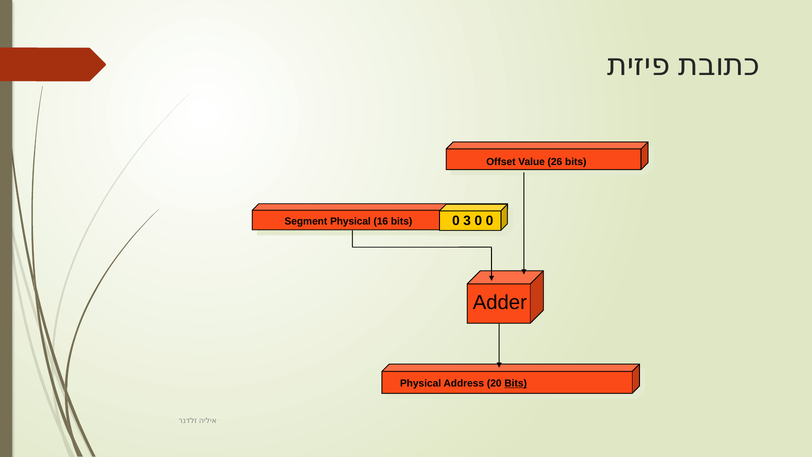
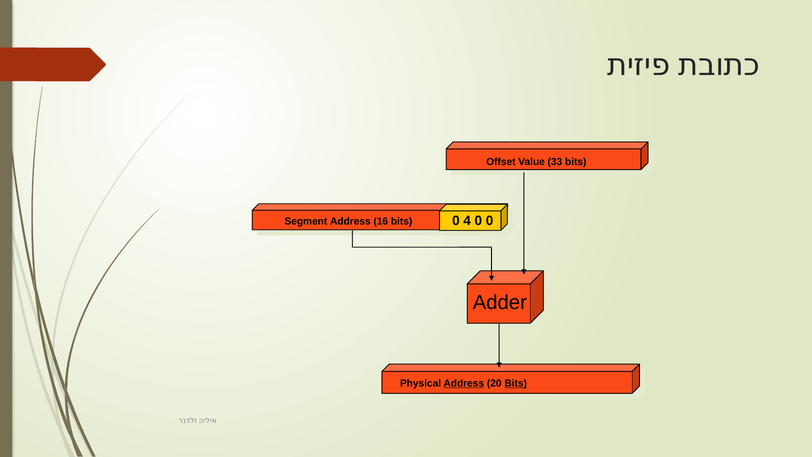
26: 26 -> 33 (555, 162)
Segment Physical: Physical -> Address (350, 221)
3: 3 -> 4 (467, 220)
Address underline: none -> present (464, 383)
